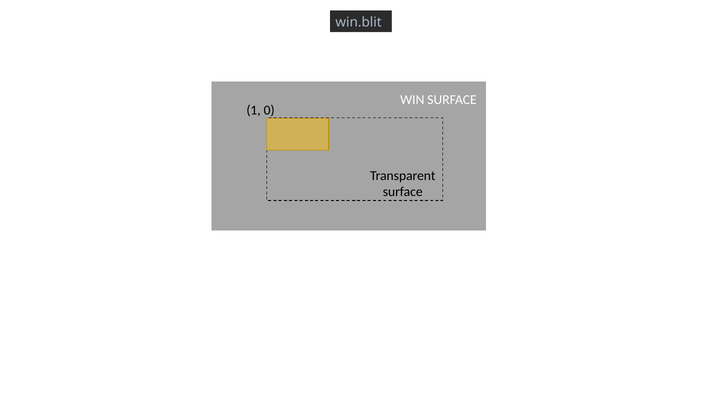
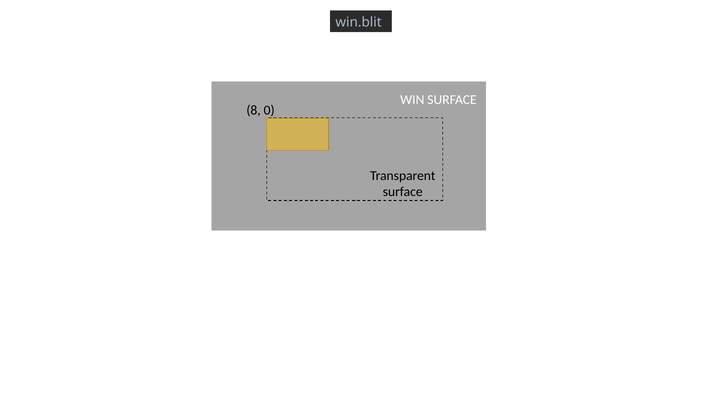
1: 1 -> 8 (254, 110)
